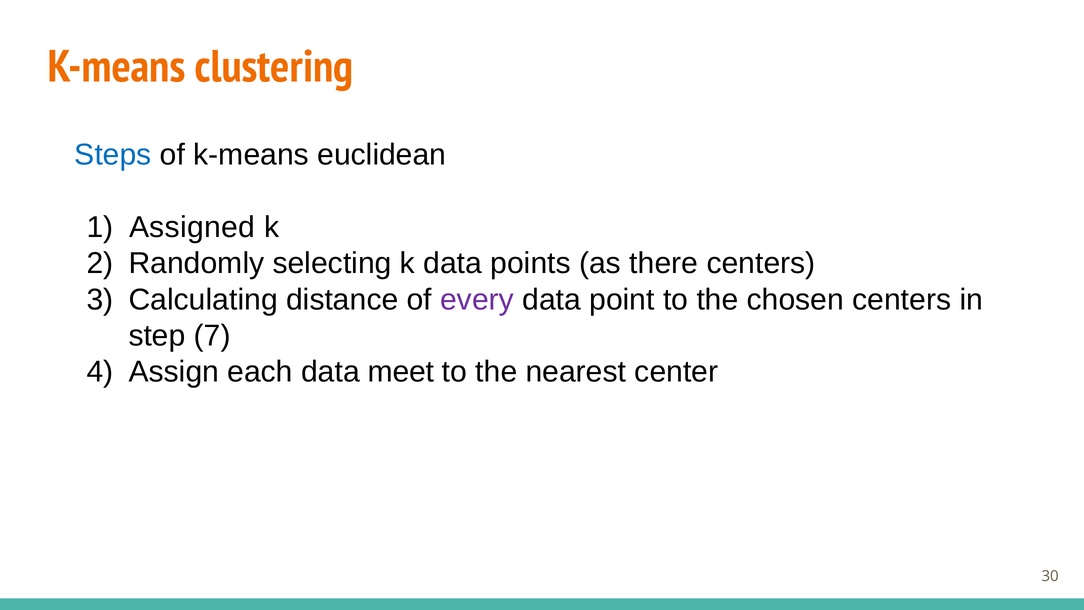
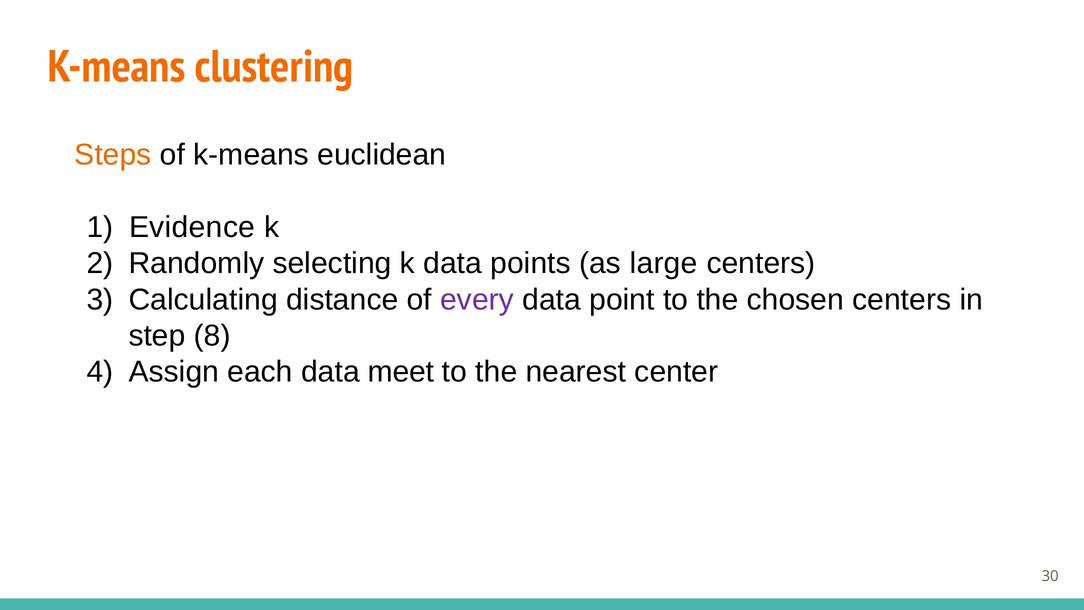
Steps colour: blue -> orange (113, 155)
Assigned: Assigned -> Evidence (192, 227)
there: there -> large (664, 263)
7: 7 -> 8 (212, 336)
